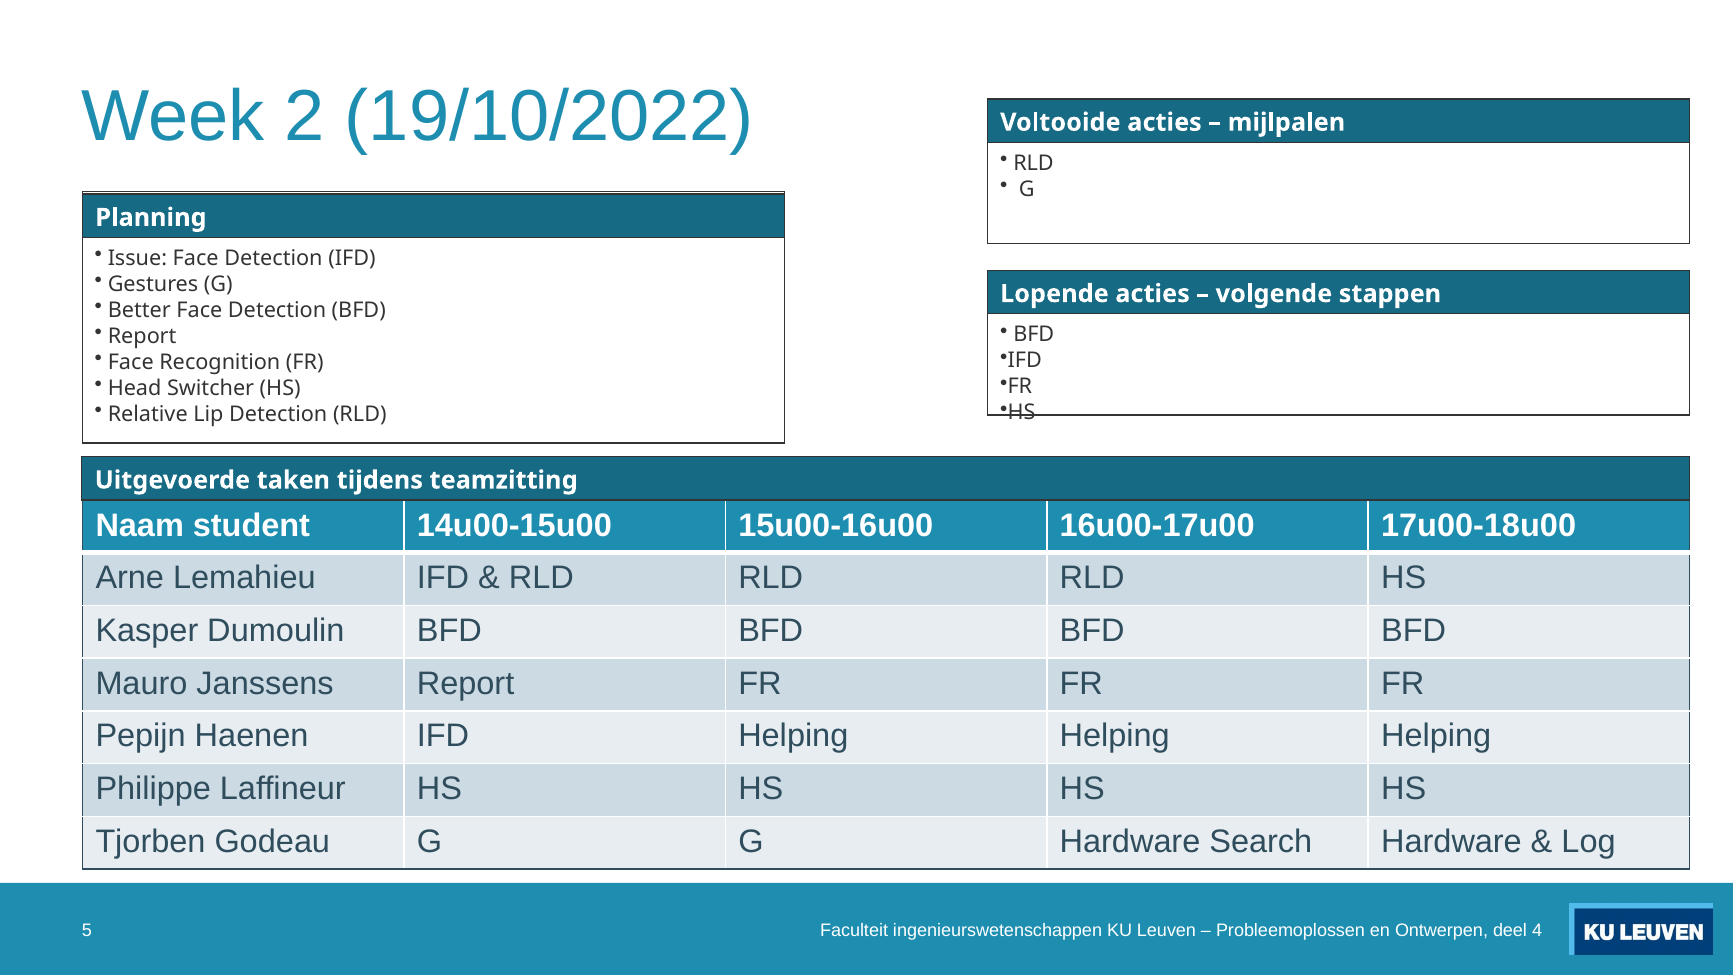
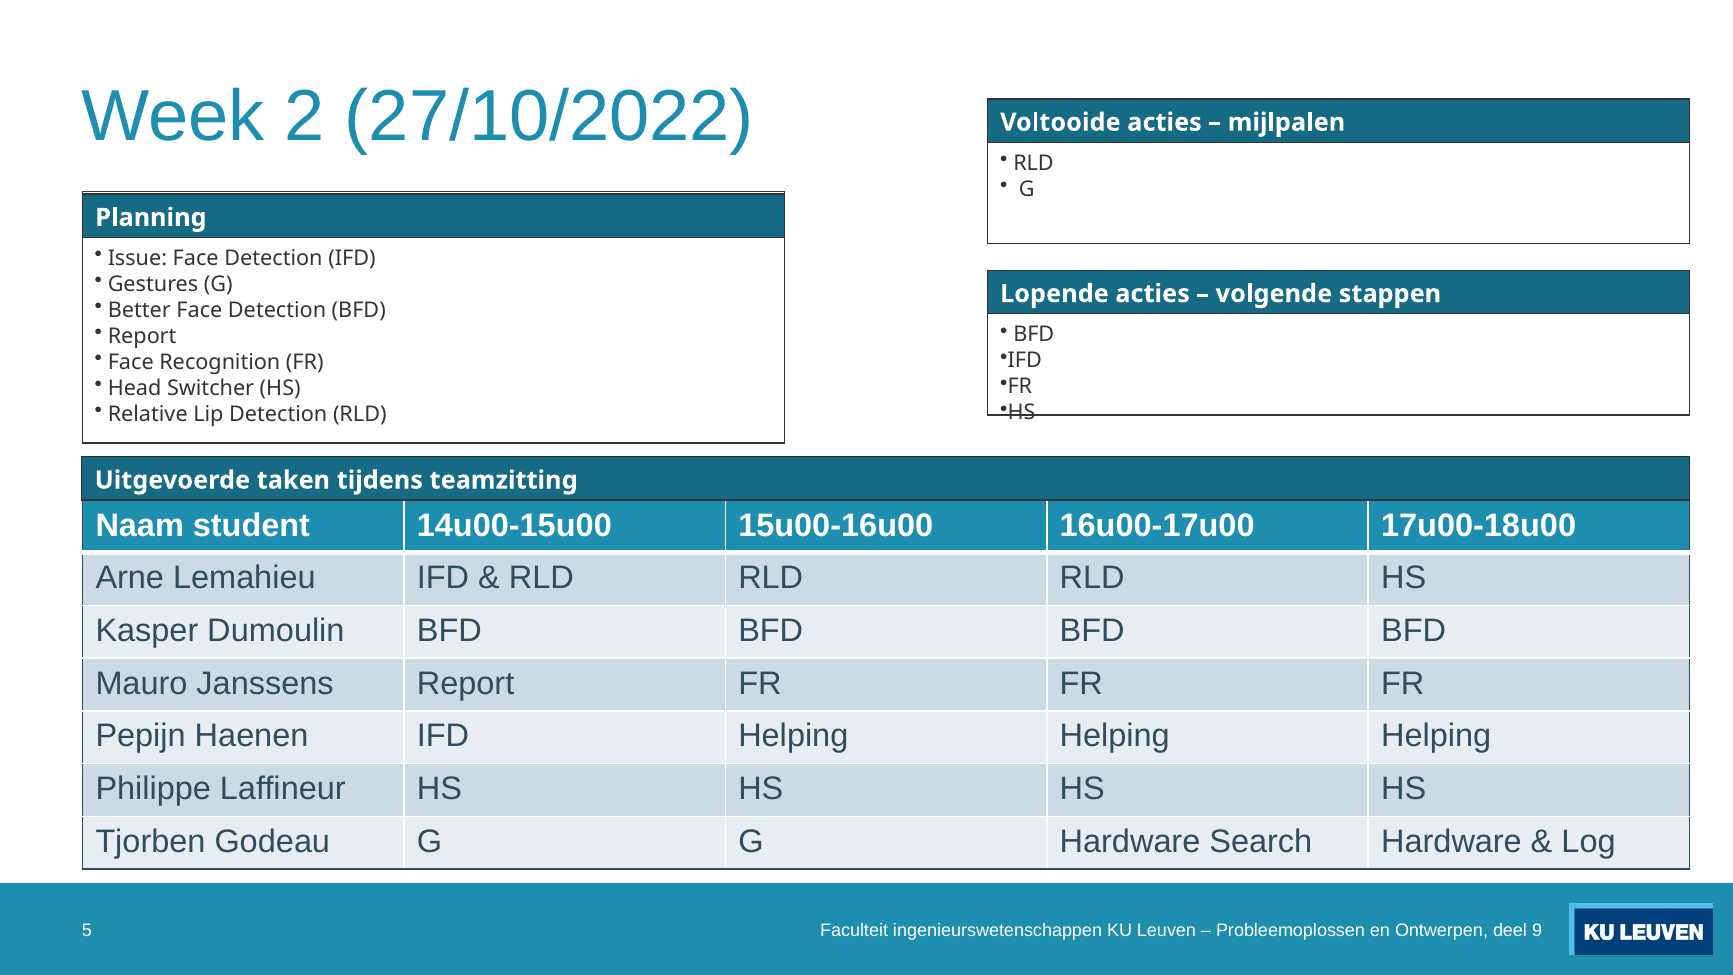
19/10/2022: 19/10/2022 -> 27/10/2022 (549, 116)
4: 4 -> 9 (1537, 930)
